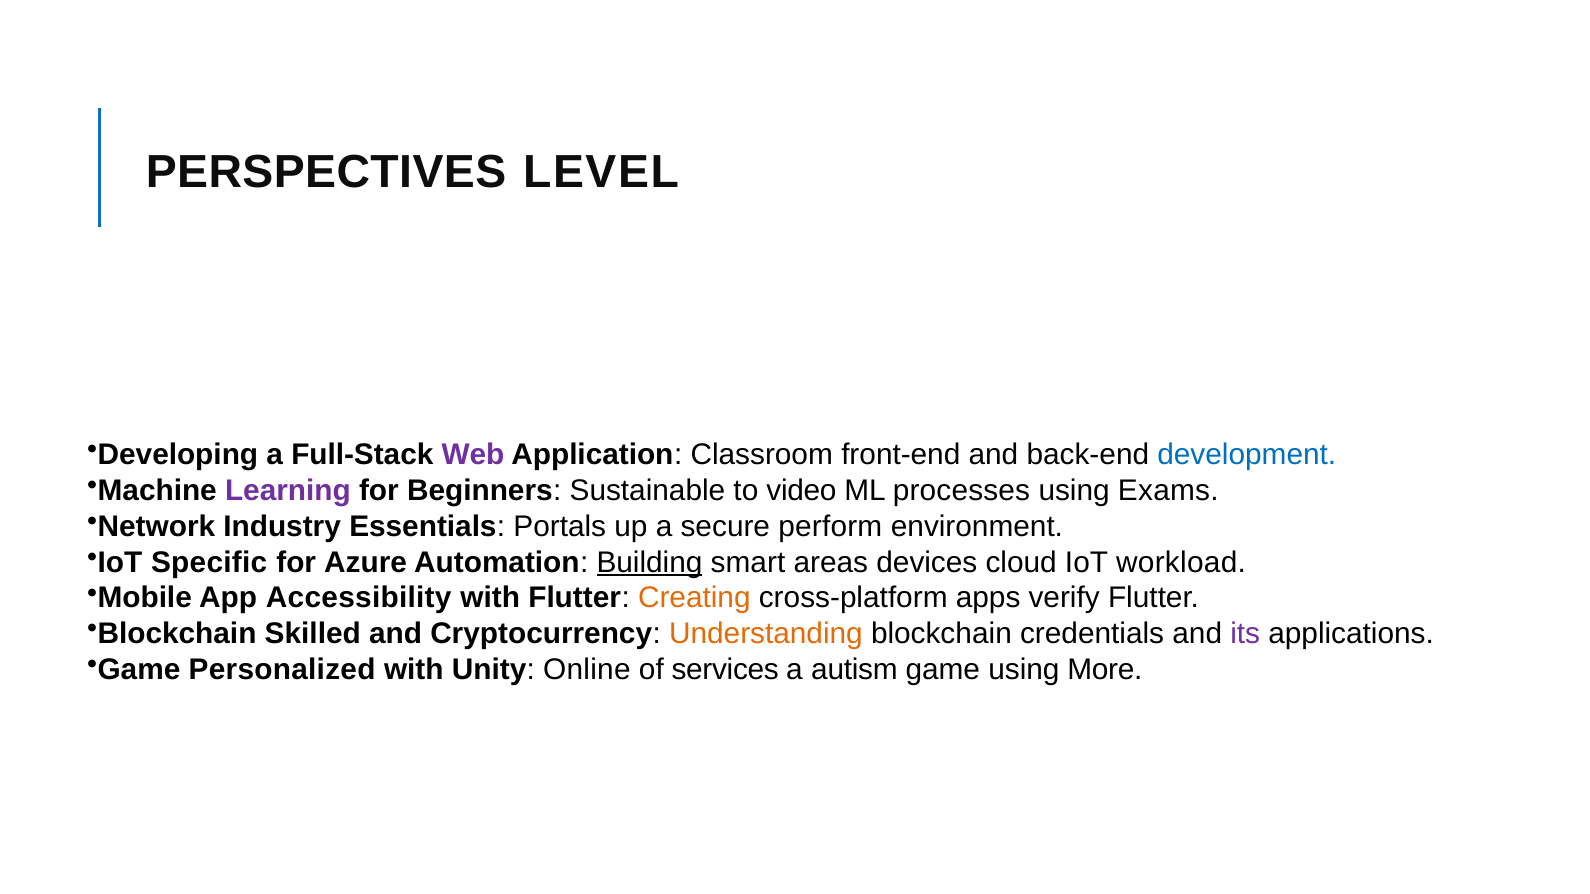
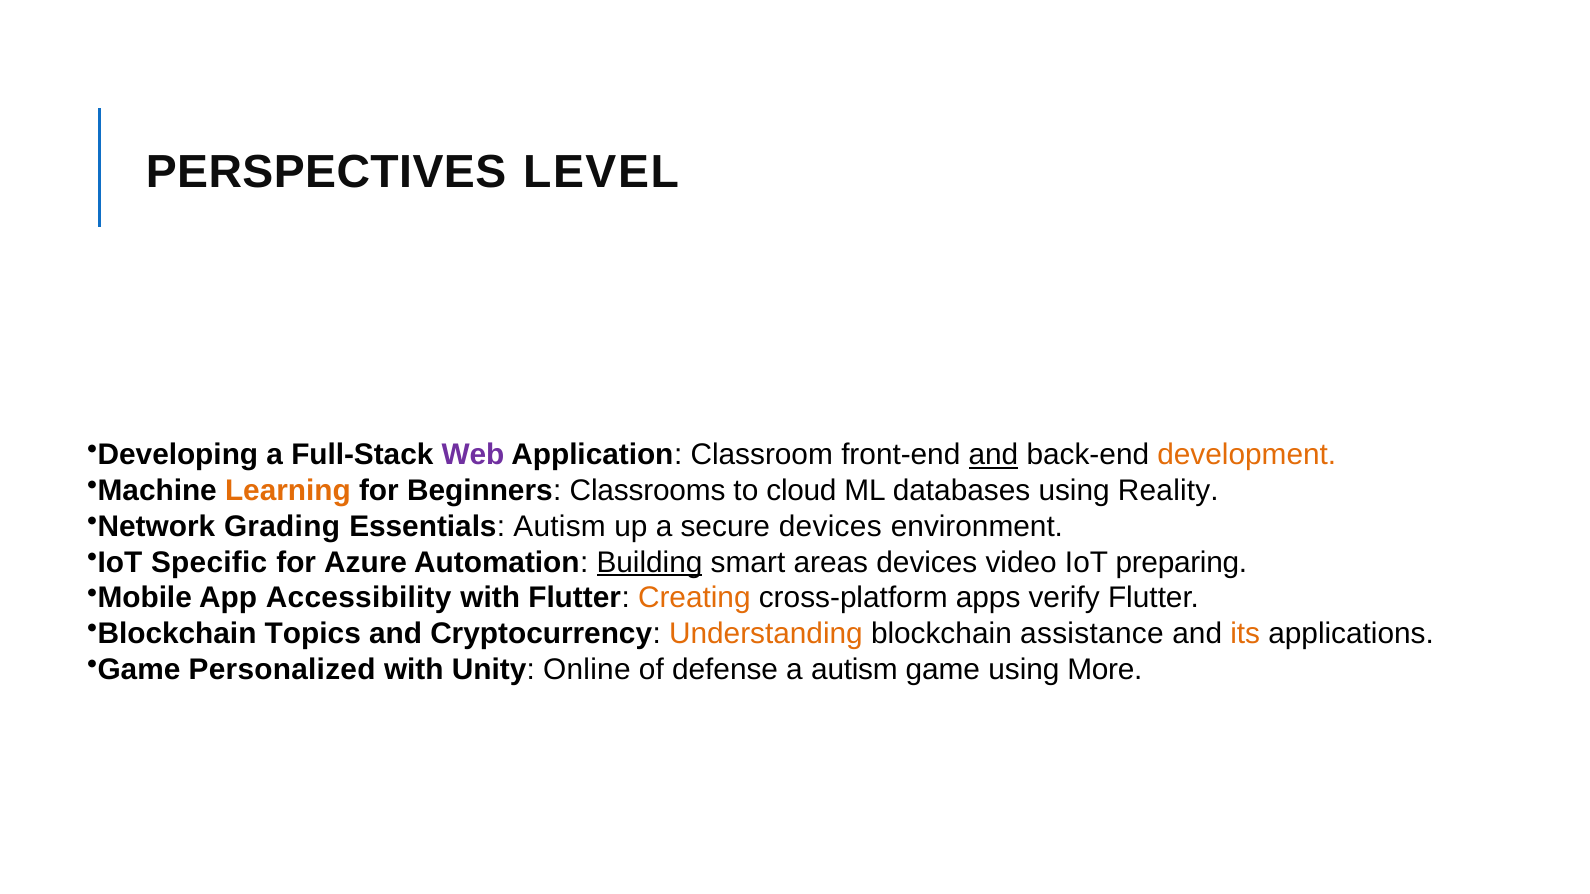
and underline: none -> present (994, 455)
development colour: blue -> orange (1247, 455)
Learning colour: purple -> orange (288, 491)
Sustainable: Sustainable -> Classrooms (648, 491)
video: video -> cloud (801, 491)
processes: processes -> databases (962, 491)
Exams: Exams -> Reality (1168, 491)
Industry: Industry -> Grading (282, 527)
Essentials Portals: Portals -> Autism (560, 527)
secure perform: perform -> devices (830, 527)
cloud: cloud -> video (1021, 563)
workload: workload -> preparing (1181, 563)
Skilled: Skilled -> Topics (313, 634)
credentials: credentials -> assistance (1092, 634)
its colour: purple -> orange (1245, 634)
services: services -> defense (725, 670)
